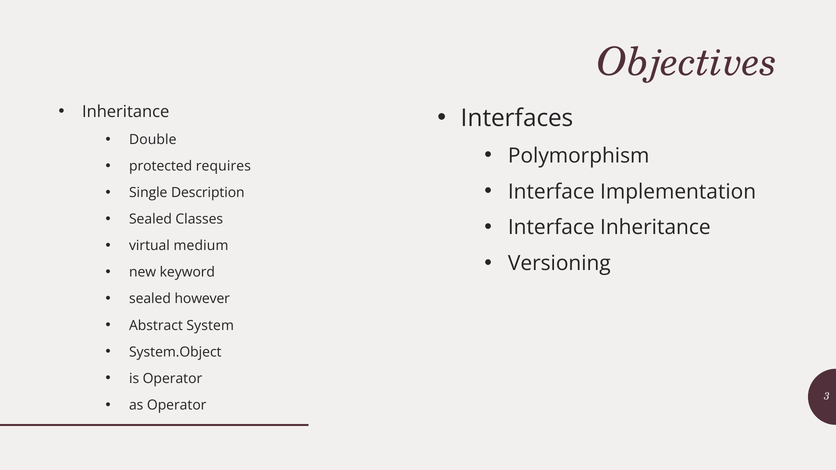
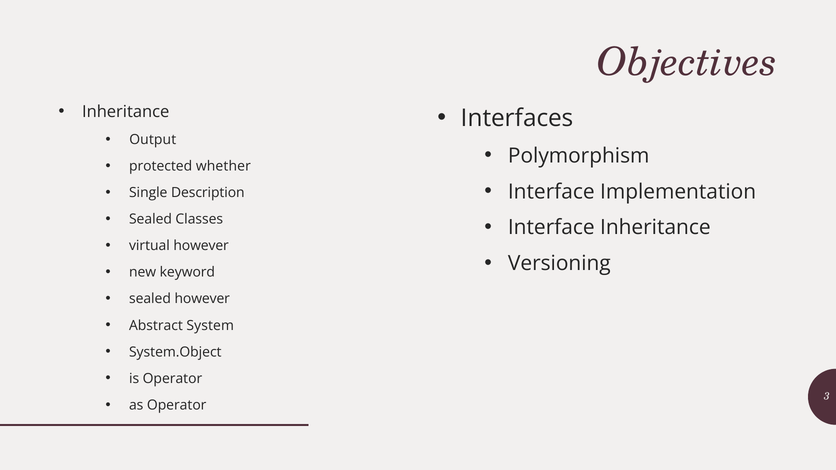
Double: Double -> Output (153, 140)
requires: requires -> whether (223, 166)
virtual medium: medium -> however (201, 246)
